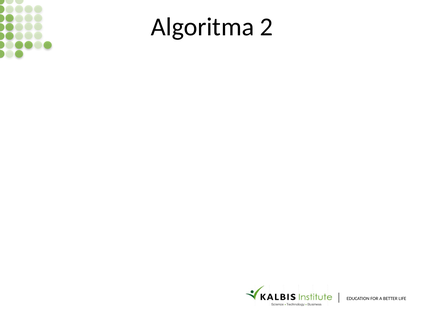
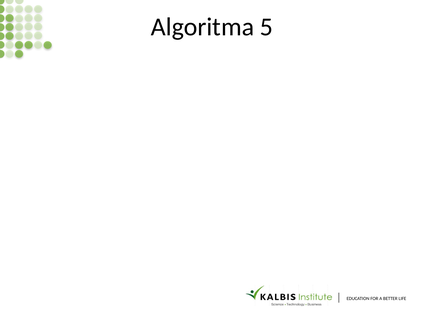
2: 2 -> 5 (266, 27)
